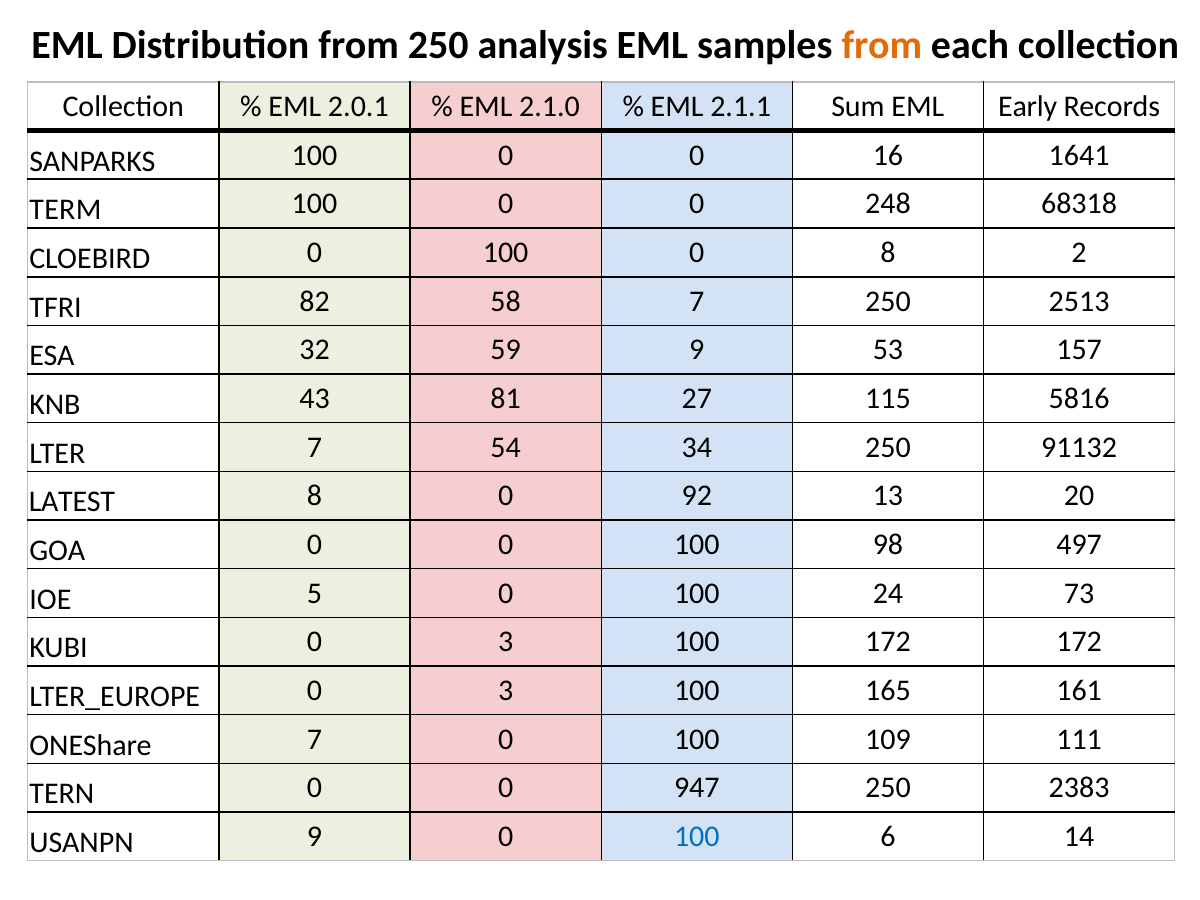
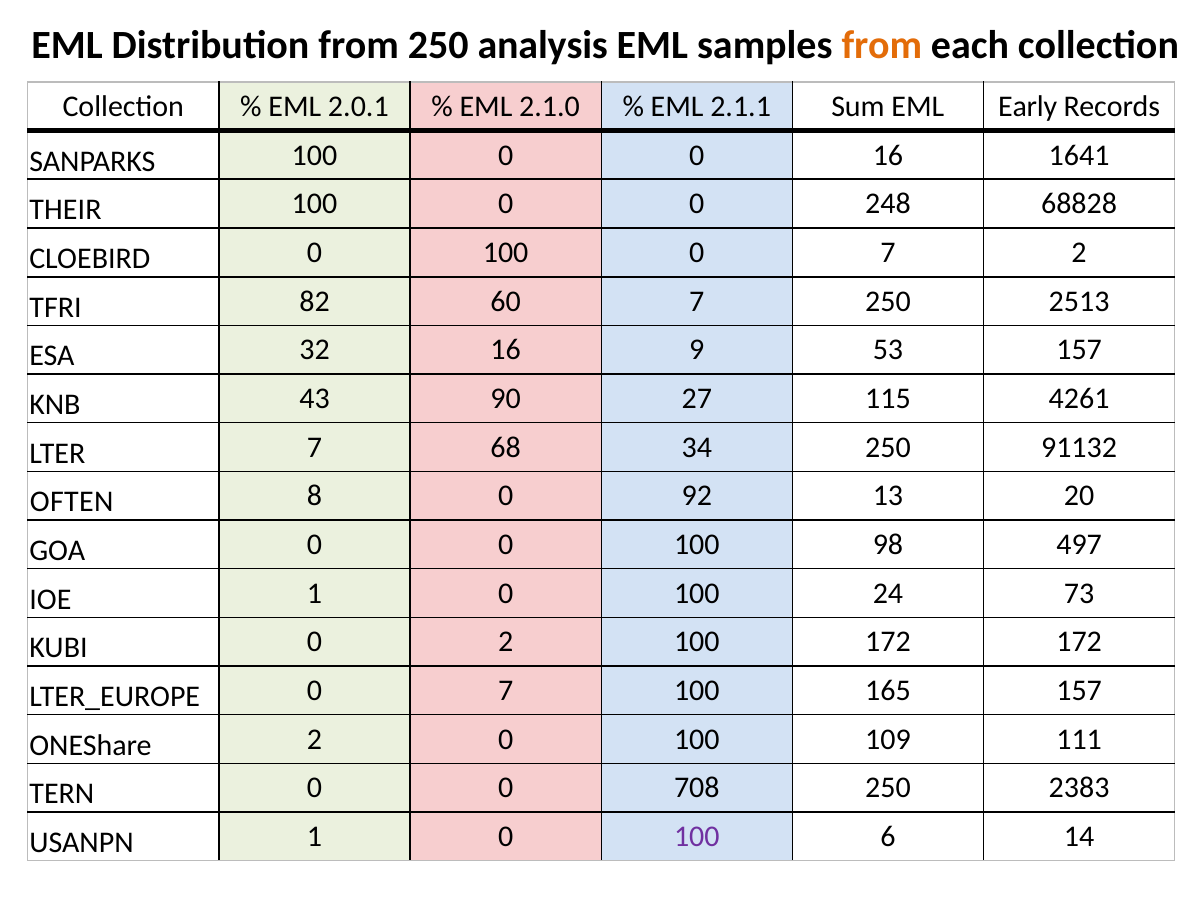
TERM: TERM -> THEIR (65, 210)
68318: 68318 -> 68828 (1079, 204)
100 0 8: 8 -> 7 (888, 253)
58: 58 -> 60 (506, 301)
32 59: 59 -> 16 (506, 350)
81: 81 -> 90 (506, 399)
5816: 5816 -> 4261 (1079, 399)
54: 54 -> 68 (506, 447)
LATEST: LATEST -> OFTEN (72, 502)
IOE 5: 5 -> 1 (314, 593)
KUBI 0 3: 3 -> 2 (506, 642)
3: 3 -> 7 (506, 691)
165 161: 161 -> 157 (1079, 691)
ONEShare 7: 7 -> 2 (314, 739)
947: 947 -> 708 (697, 788)
USANPN 9: 9 -> 1 (314, 837)
100 colour: blue -> purple (697, 837)
